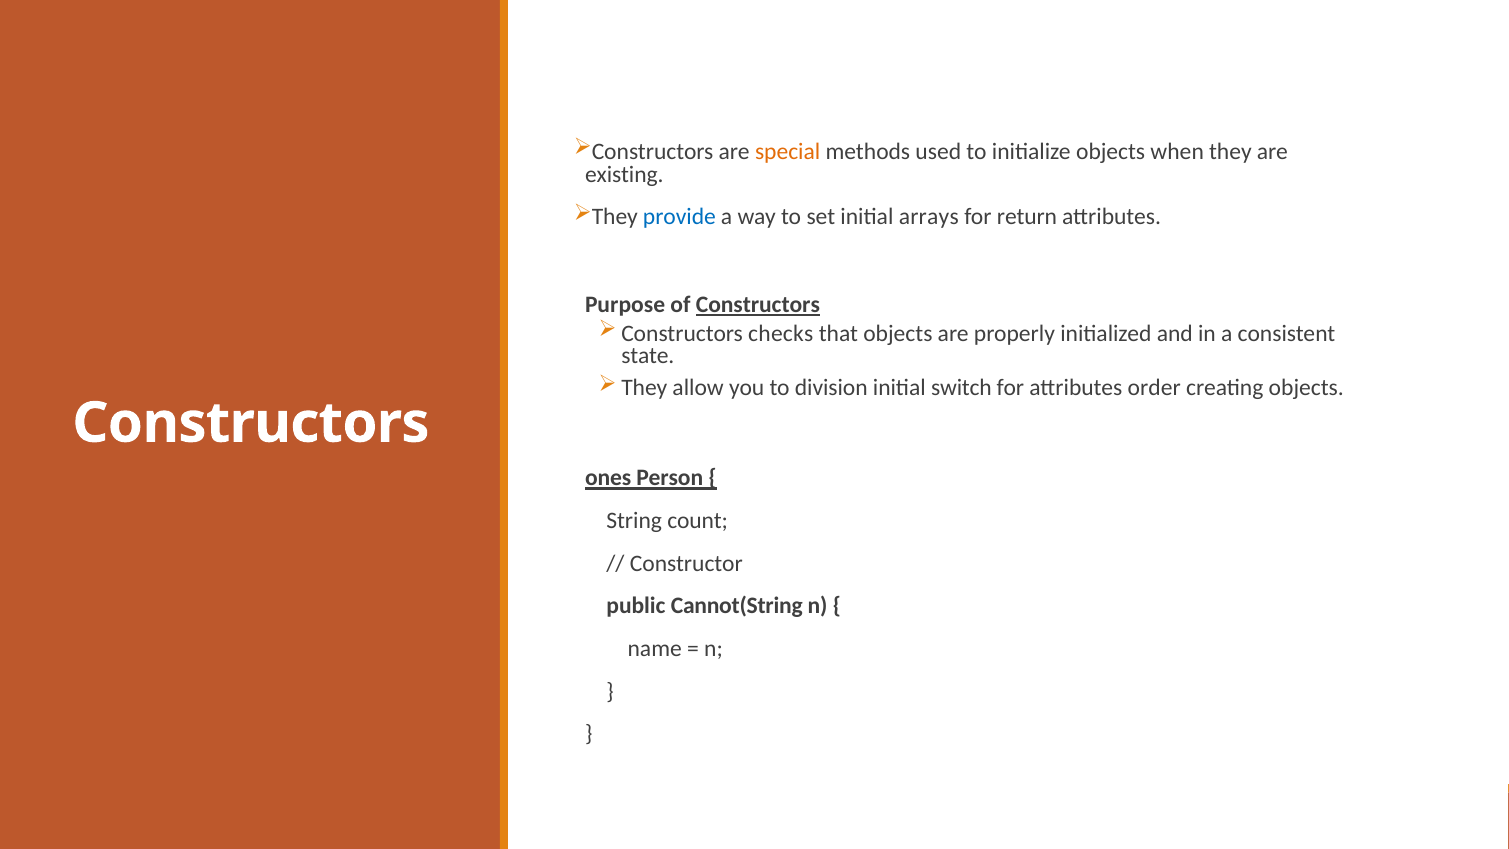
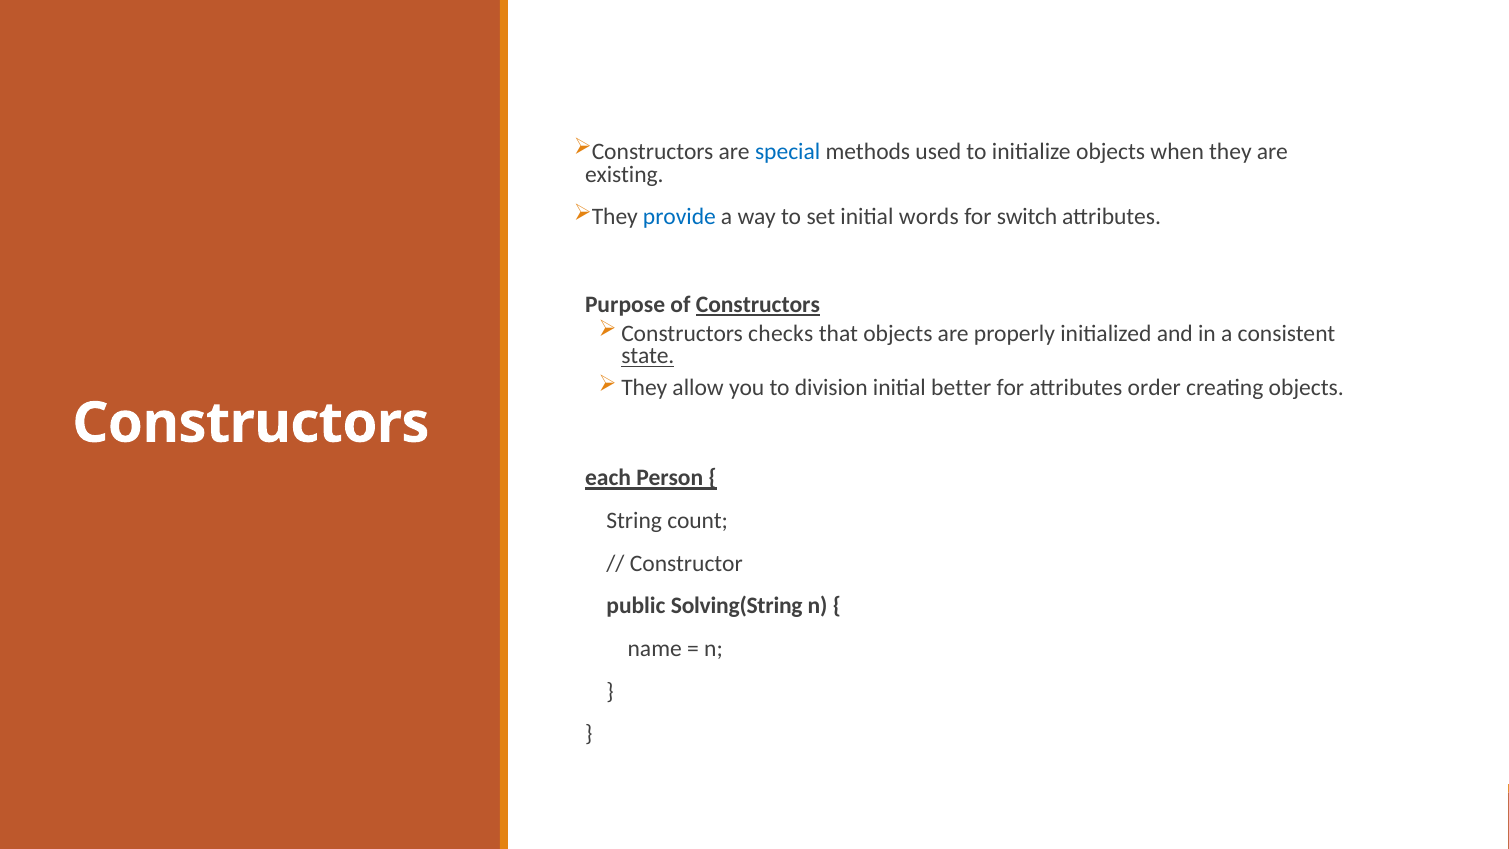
special colour: orange -> blue (788, 151)
arrays: arrays -> words (929, 217)
return: return -> switch (1027, 217)
state underline: none -> present (648, 356)
switch: switch -> better (961, 387)
ones: ones -> each (608, 478)
Cannot(String: Cannot(String -> Solving(String (737, 606)
